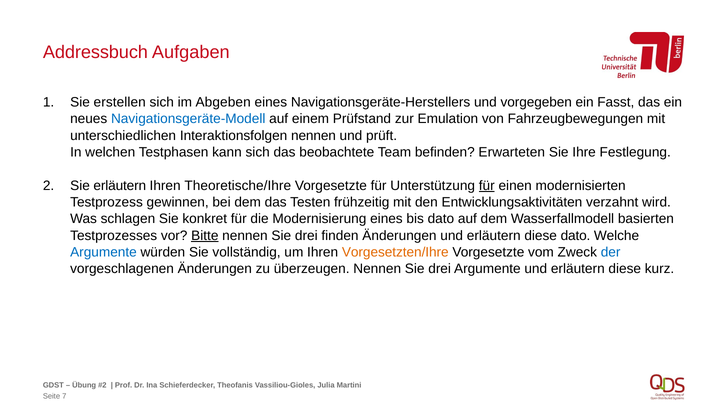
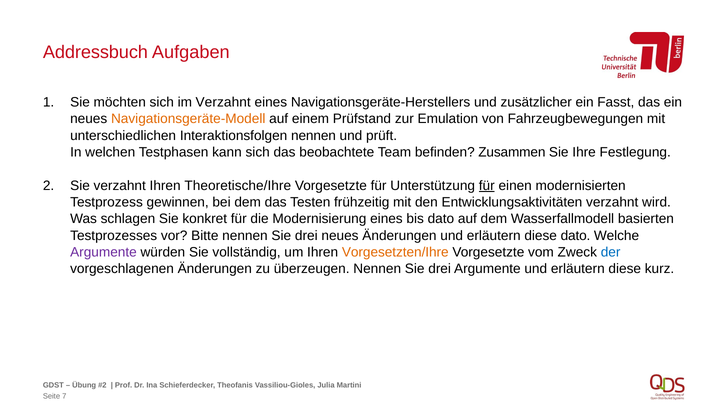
erstellen: erstellen -> möchten (120, 102)
im Abgeben: Abgeben -> Verzahnt (223, 102)
vorgegeben: vorgegeben -> zusätzlicher (536, 102)
Navigationsgeräte-Modell colour: blue -> orange (188, 119)
Erwarteten: Erwarteten -> Zusammen (512, 152)
Sie erläutern: erläutern -> verzahnt (120, 186)
Bitte underline: present -> none (205, 236)
drei finden: finden -> neues (340, 236)
Argumente colour: blue -> purple (103, 252)
